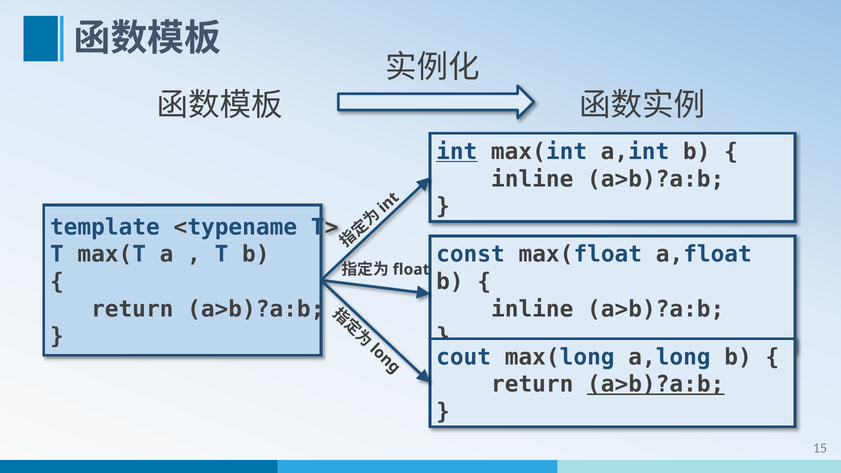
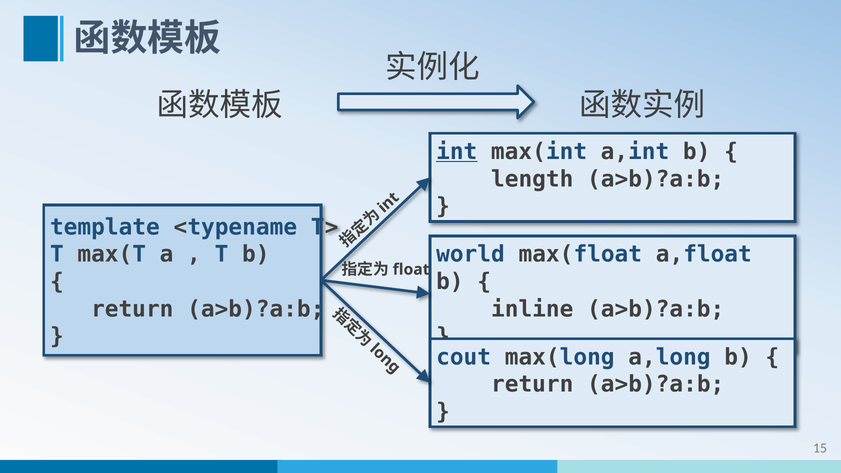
inline: inline -> length (532, 179)
const: const -> world (470, 254)
a>b)?a:b underline: present -> none (656, 384)
